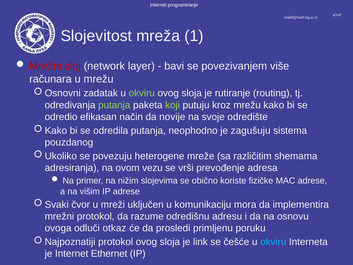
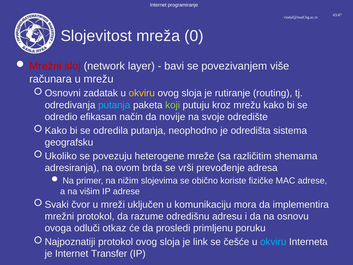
1: 1 -> 0 (194, 36)
okviru colour: light green -> yellow (142, 93)
putanja colour: light green -> light blue (114, 105)
zagušuju: zagušuju -> odredišta (251, 130)
pouzdanog: pouzdanog -> geografsku (69, 142)
vezu: vezu -> brda (152, 168)
Ethernet: Ethernet -> Transfer (109, 253)
